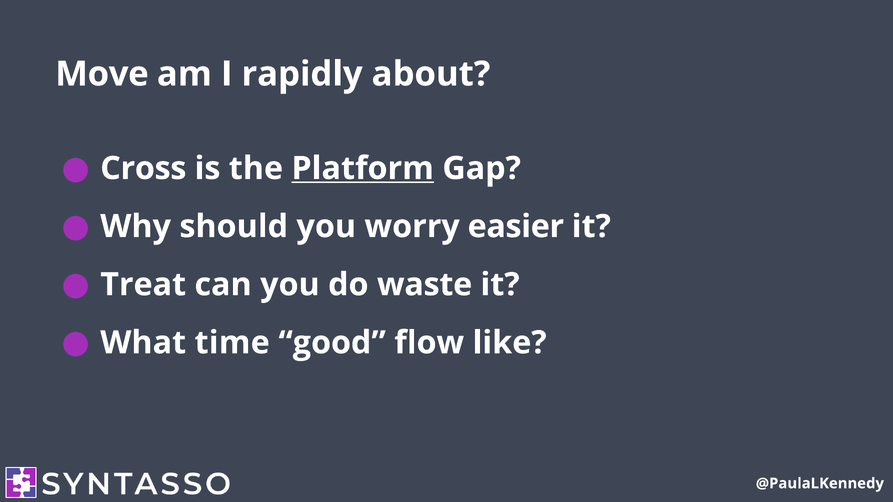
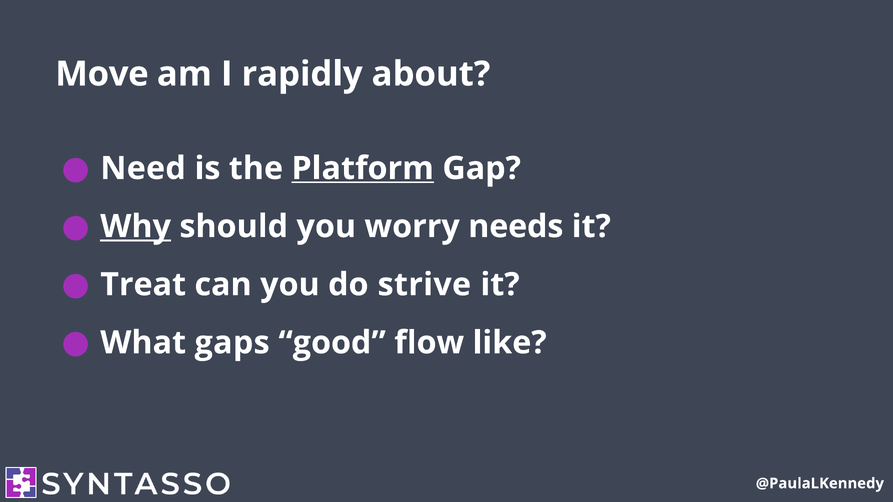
Cross: Cross -> Need (143, 168)
Why underline: none -> present (136, 227)
easier: easier -> needs (516, 227)
waste: waste -> strive (424, 285)
time: time -> gaps (232, 343)
